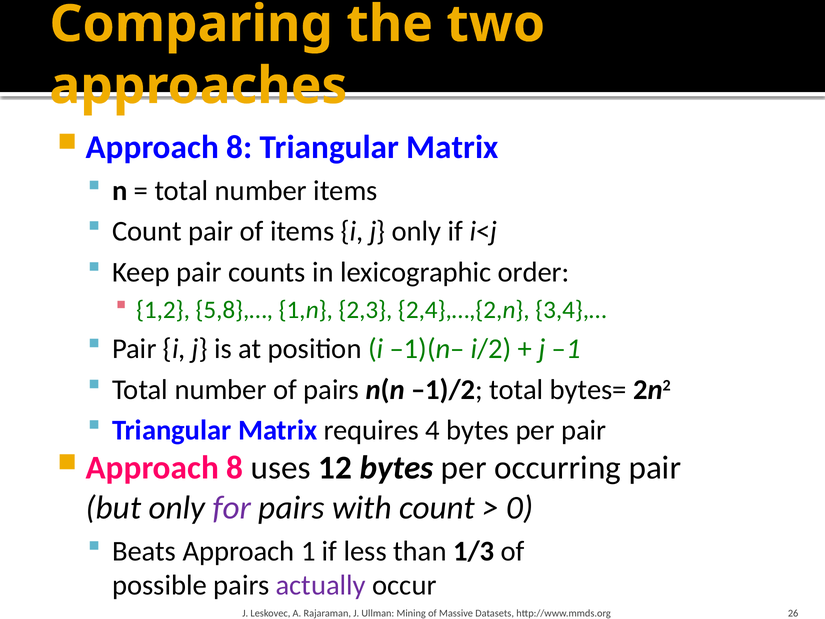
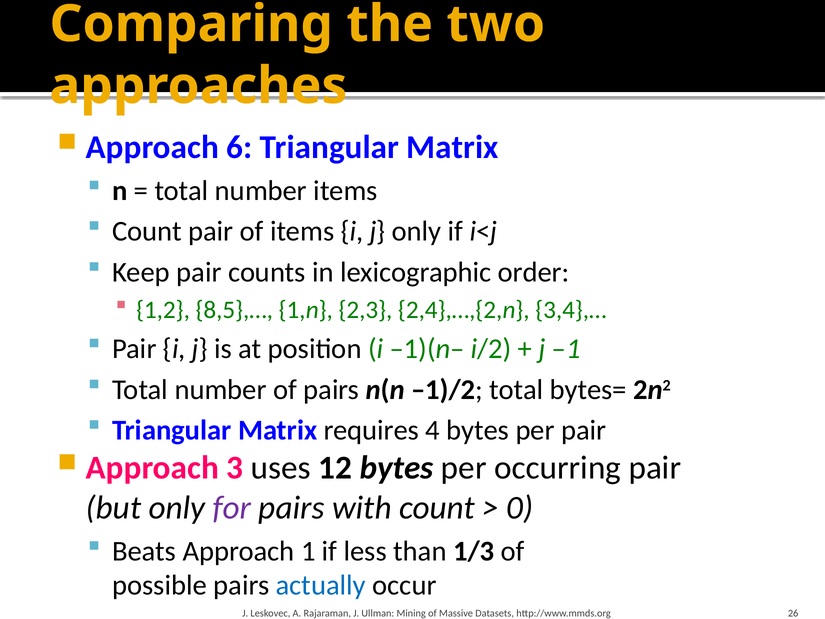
8: 8 -> 6 (239, 147)
5,8},…: 5,8},… -> 8,5},… (234, 310)
8: 8 -> 3 (235, 468)
actually colour: purple -> blue (321, 585)
